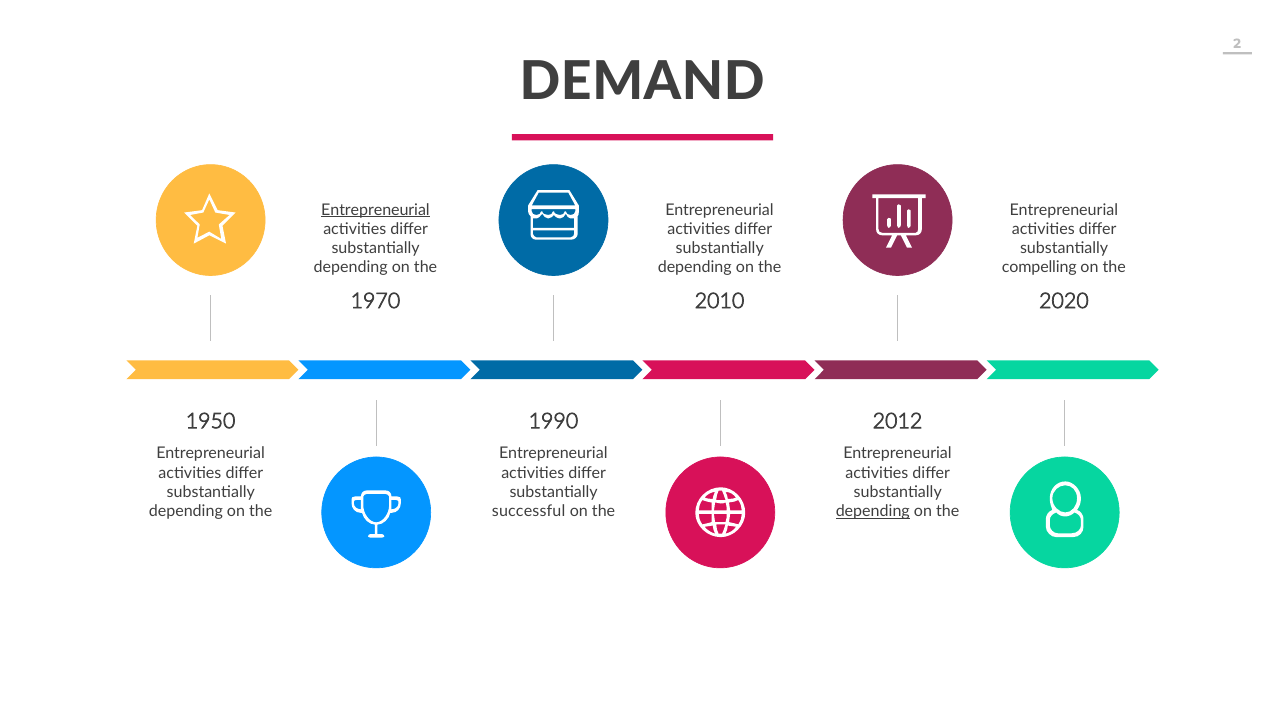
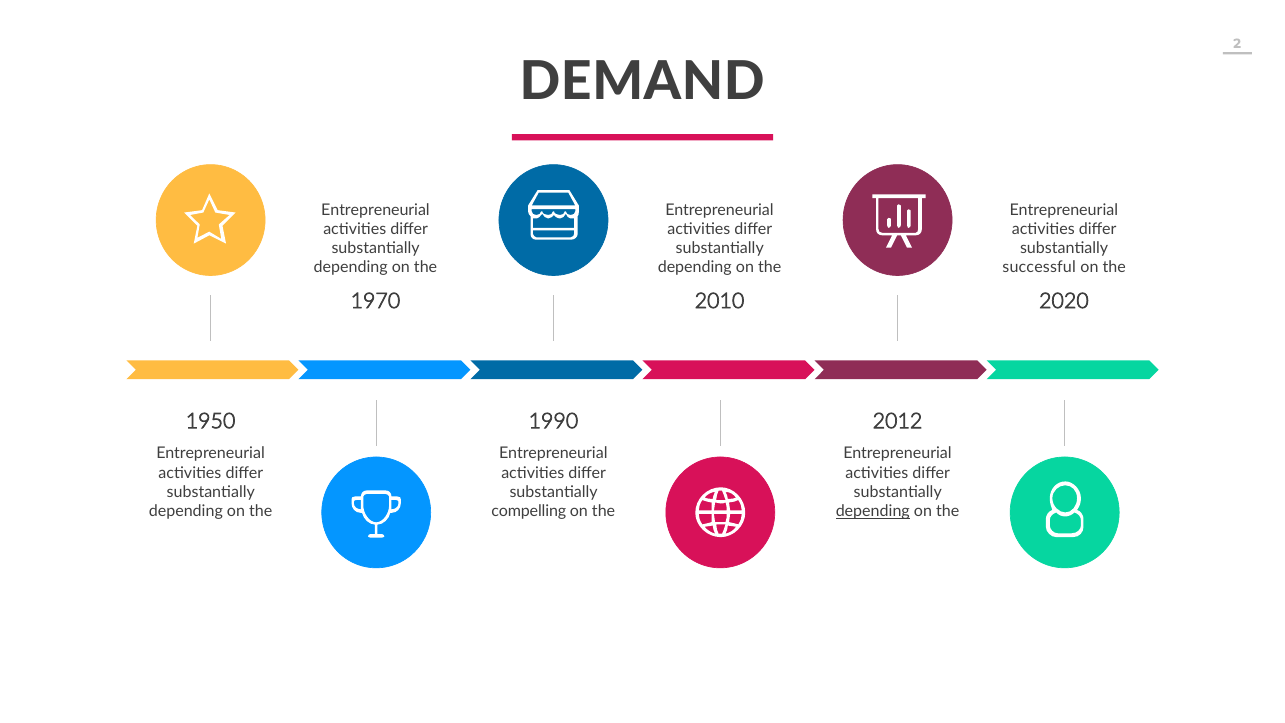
Entrepreneurial underline: present -> none (375, 210)
compelling: compelling -> successful (1039, 268)
successful: successful -> compelling (529, 512)
